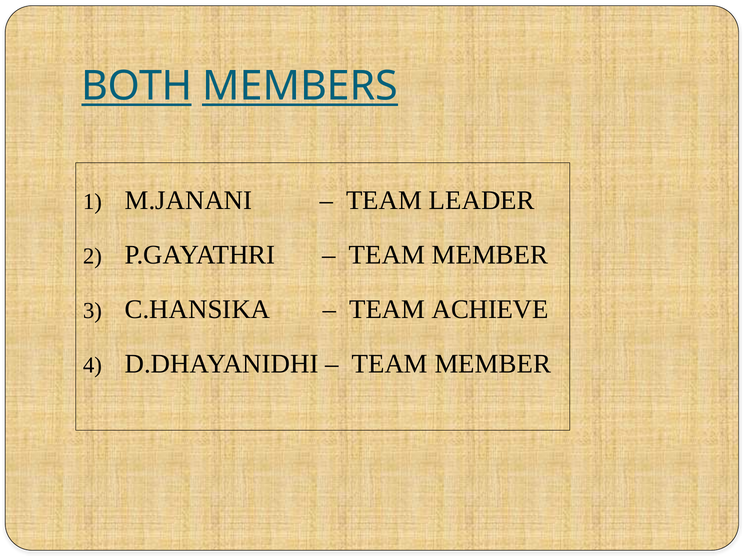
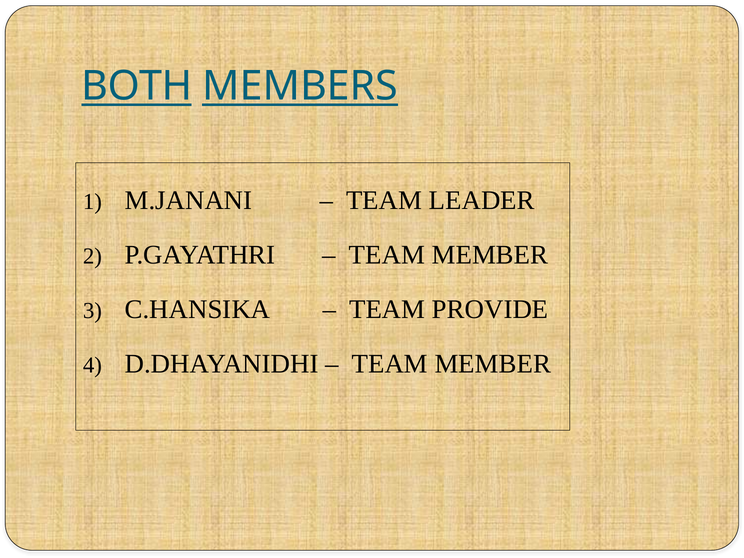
ACHIEVE: ACHIEVE -> PROVIDE (490, 310)
